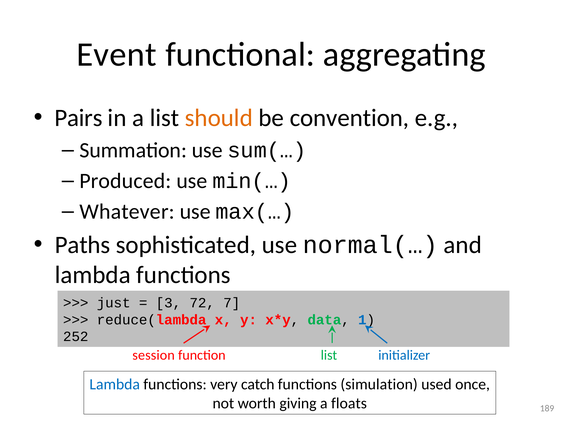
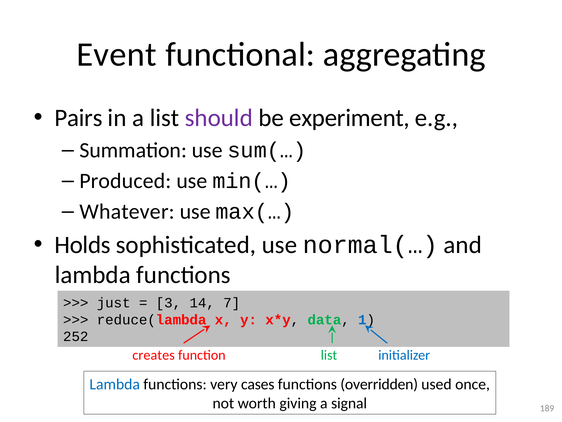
should colour: orange -> purple (219, 118)
convention: convention -> experiment (350, 118)
Paths: Paths -> Holds (83, 245)
72: 72 -> 14 (202, 303)
session: session -> creates (154, 355)
catch: catch -> cases (258, 384)
simulation: simulation -> overridden (379, 384)
floats: floats -> signal (349, 403)
